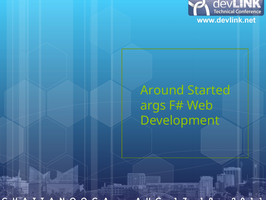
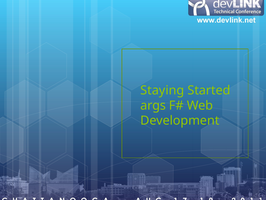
Around: Around -> Staying (162, 90)
